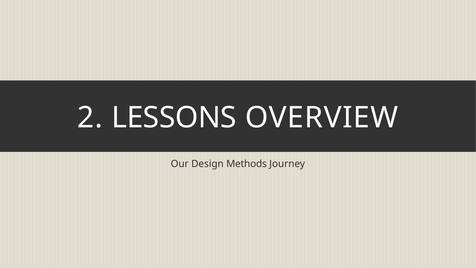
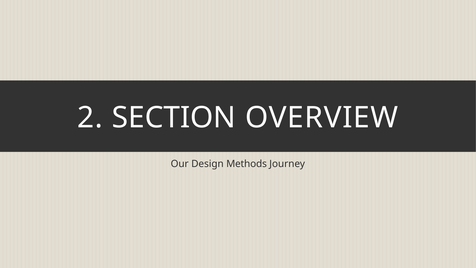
LESSONS: LESSONS -> SECTION (174, 118)
